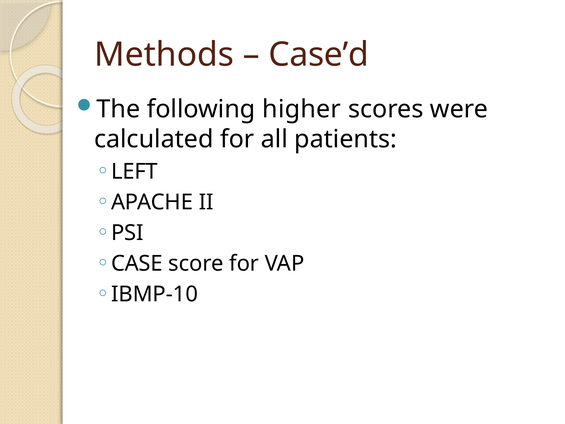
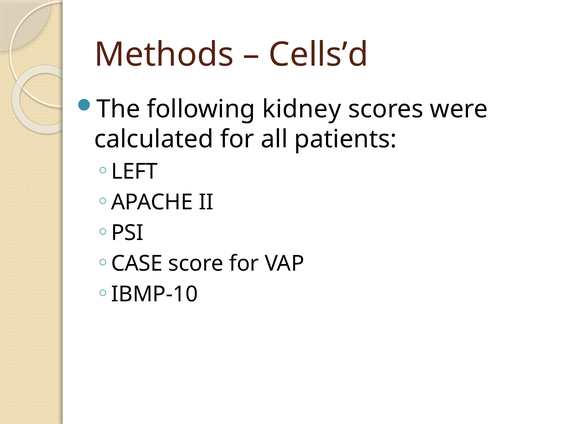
Case’d: Case’d -> Cells’d (319, 55)
higher: higher -> kidney (302, 109)
